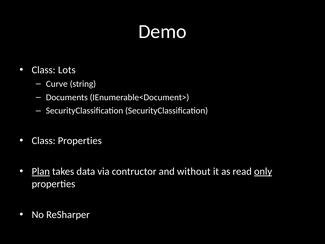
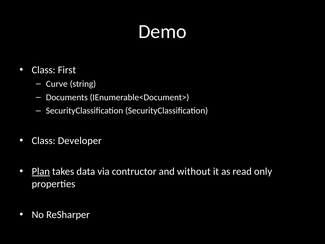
Lots: Lots -> First (67, 70)
Class Properties: Properties -> Developer (80, 141)
only underline: present -> none (263, 171)
